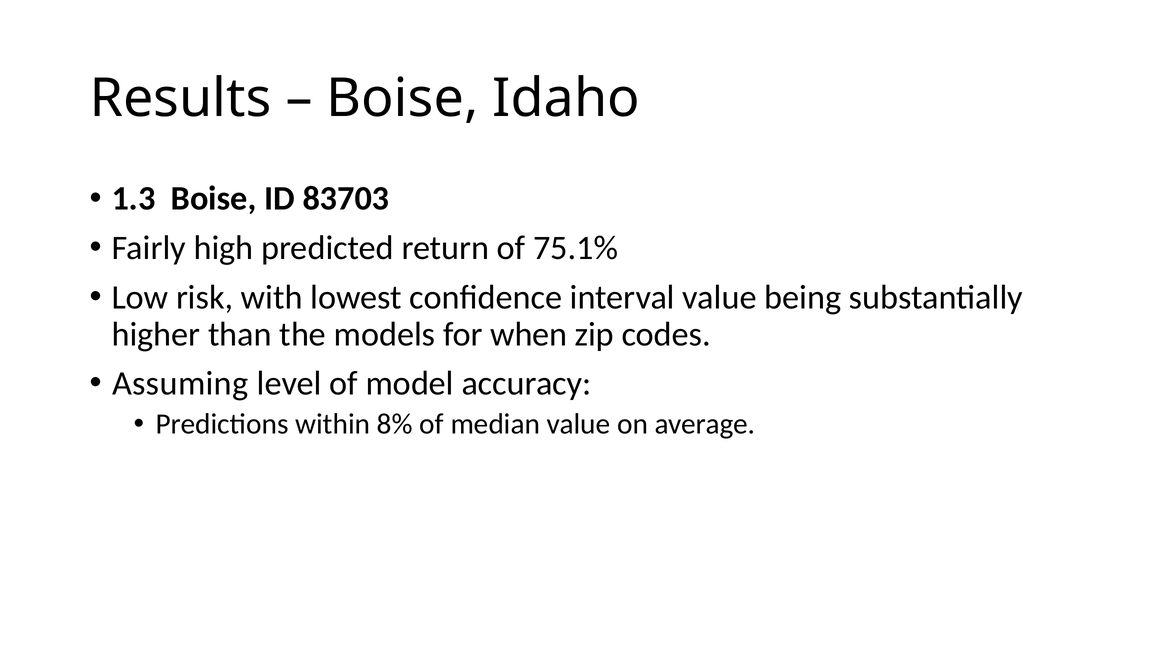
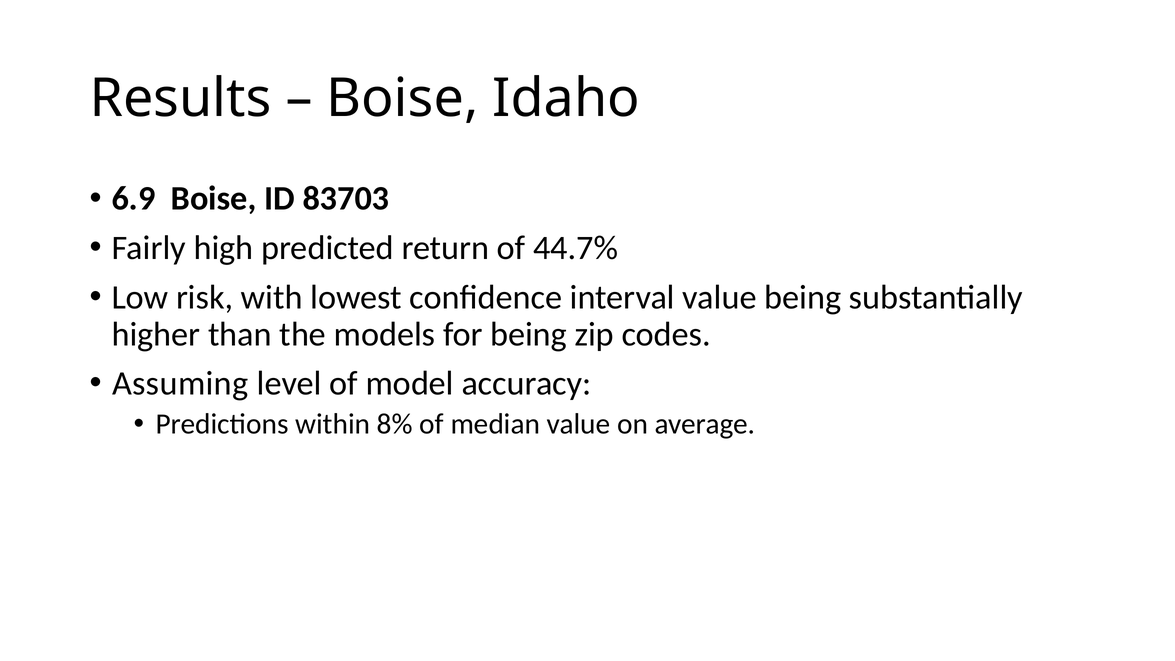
1.3: 1.3 -> 6.9 (134, 199)
75.1%: 75.1% -> 44.7% (576, 248)
for when: when -> being (529, 334)
